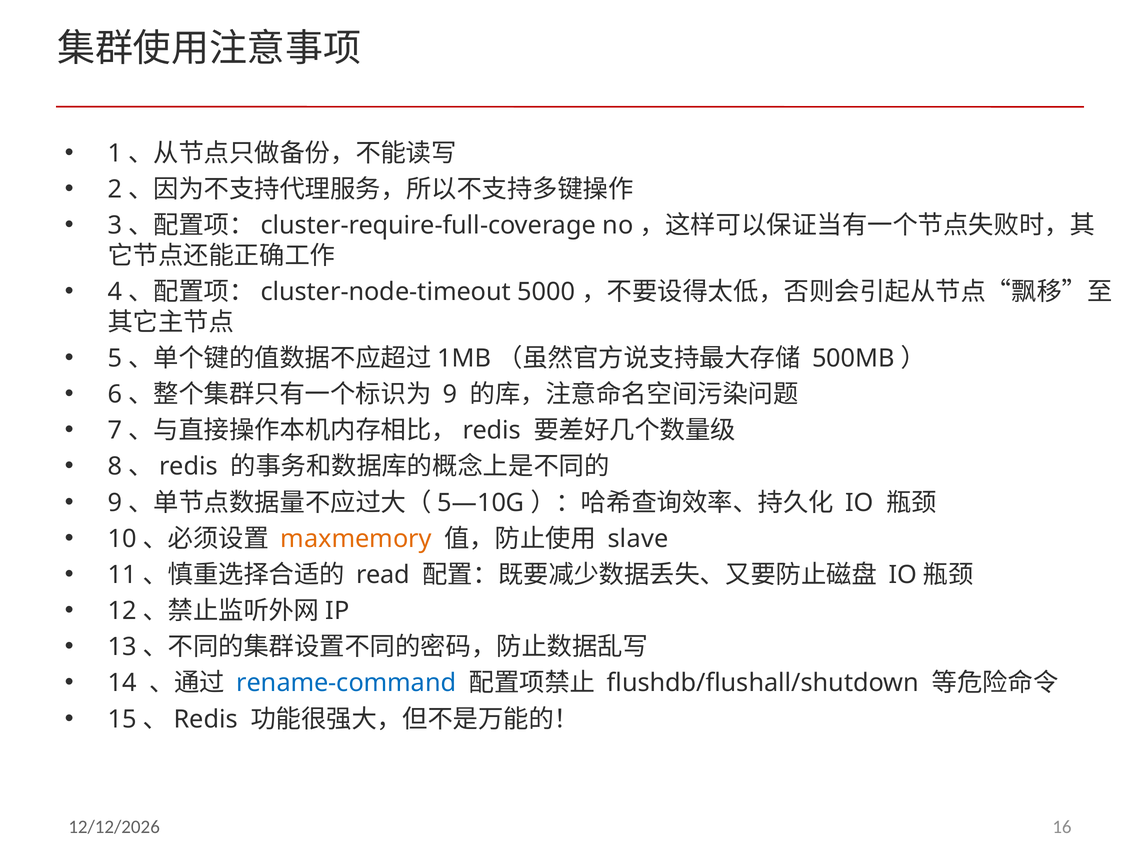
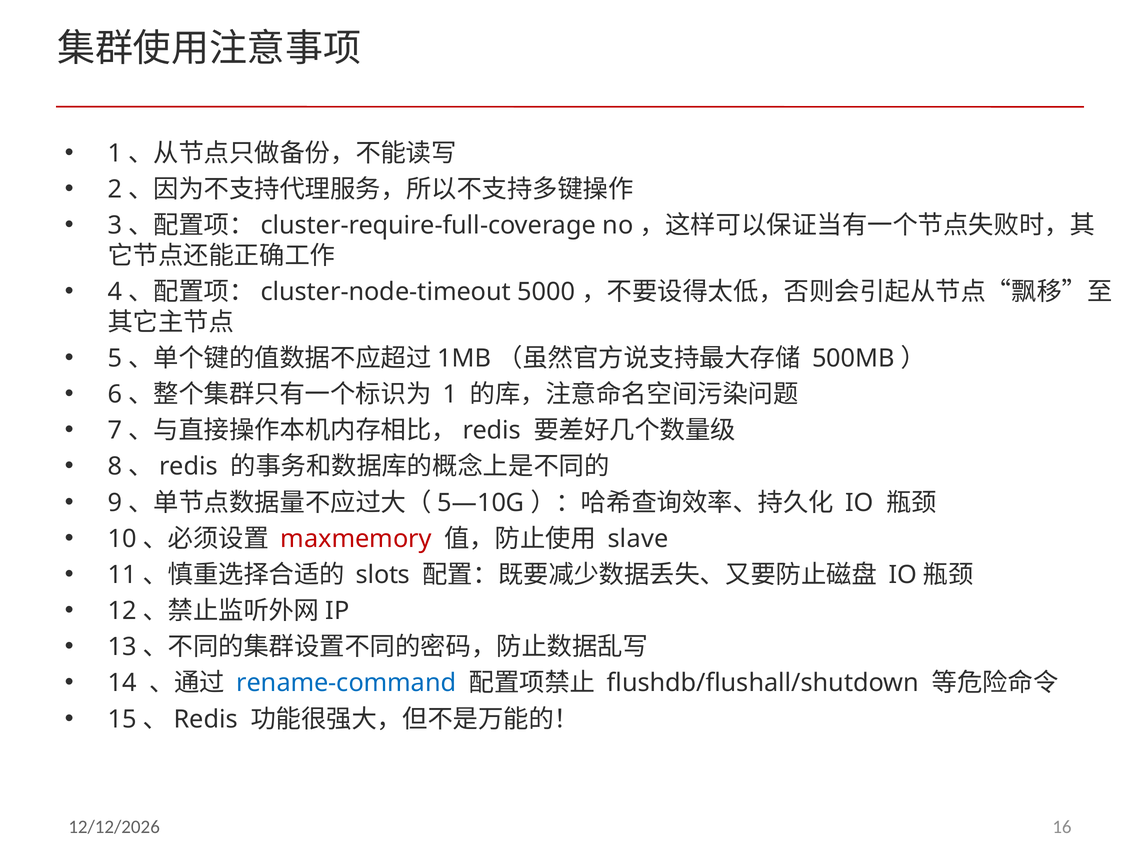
9: 9 -> 1 (450, 394)
maxmemory colour: orange -> red (356, 539)
read: read -> slots (383, 575)
